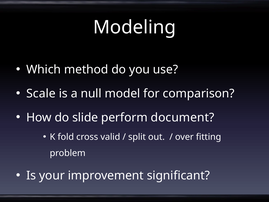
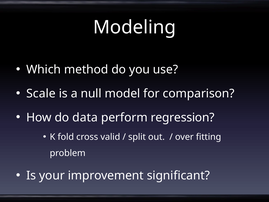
slide: slide -> data (85, 117)
document: document -> regression (183, 117)
